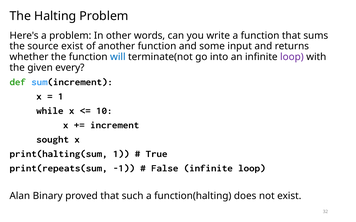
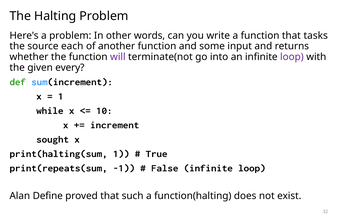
sums: sums -> tasks (316, 36)
source exist: exist -> each (72, 46)
will colour: blue -> purple (118, 57)
Binary: Binary -> Define (48, 196)
